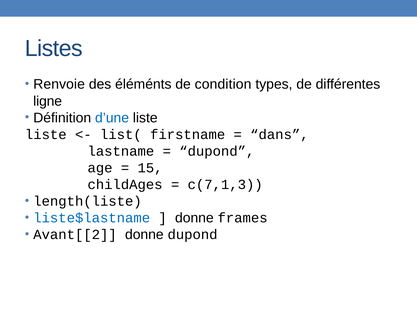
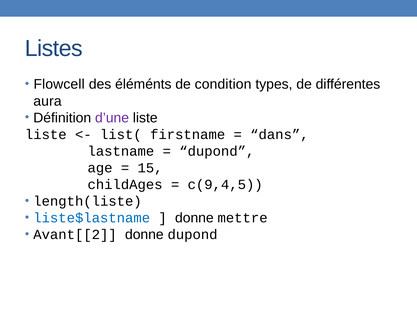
Renvoie: Renvoie -> Flowcell (59, 84)
ligne: ligne -> aura (47, 101)
d’une colour: blue -> purple (112, 118)
c(7,1,3: c(7,1,3 -> c(9,4,5 (225, 184)
frames: frames -> mettre (243, 218)
